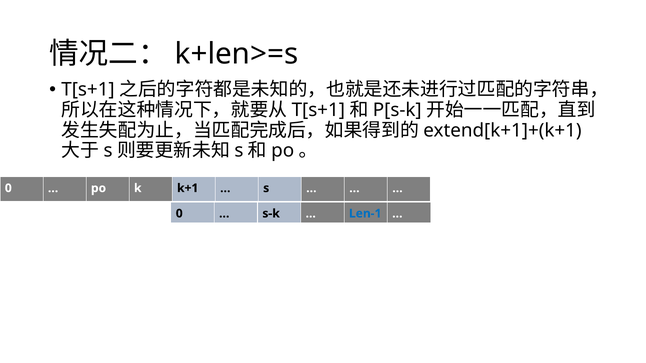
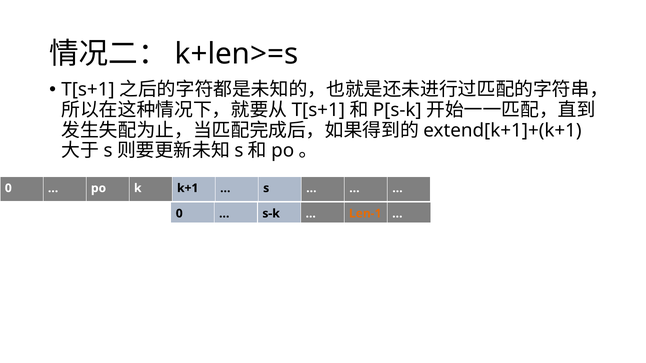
Len-1 colour: blue -> orange (365, 214)
